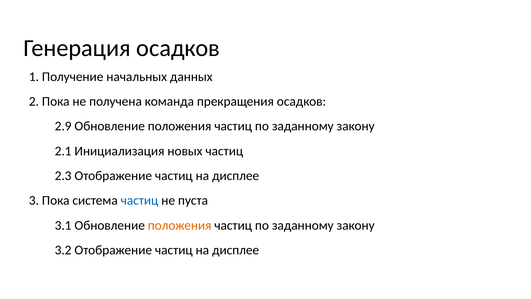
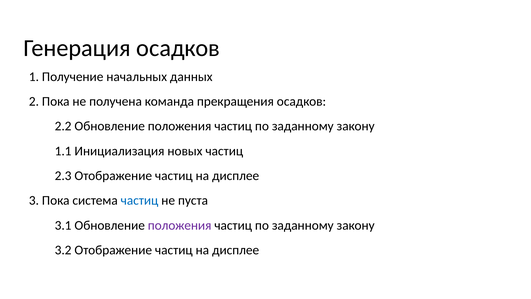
2.9: 2.9 -> 2.2 (63, 126)
2.1: 2.1 -> 1.1 (63, 151)
положения colour: orange -> purple (180, 225)
